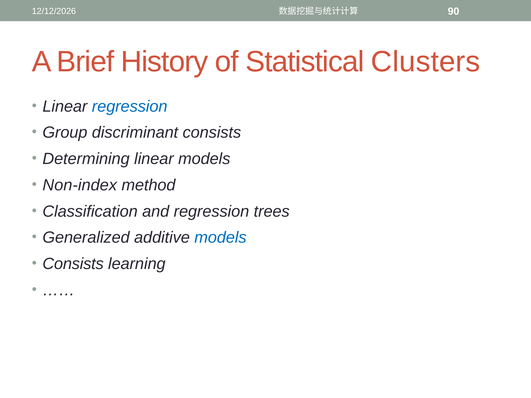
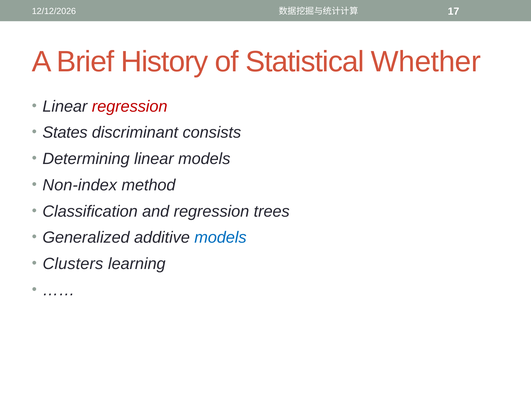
90: 90 -> 17 (454, 11)
Clusters: Clusters -> Whether (426, 62)
regression colour: blue -> red (130, 106)
Group: Group -> States (65, 133)
Consists: Consists -> Clusters (73, 264)
